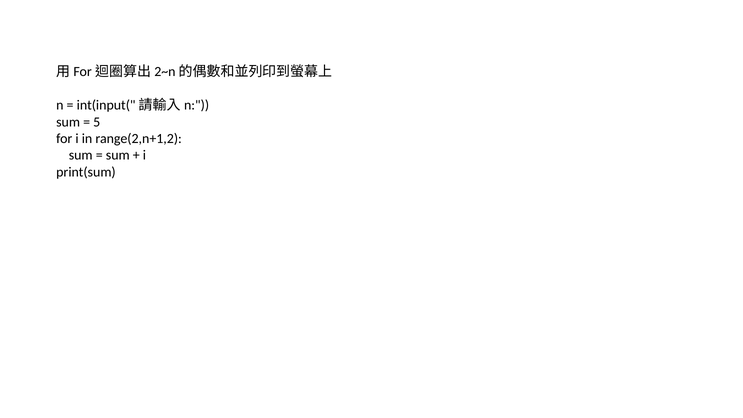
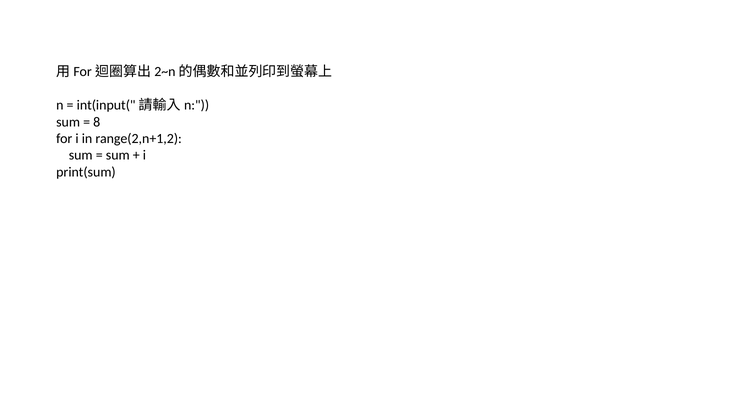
5: 5 -> 8 (97, 122)
